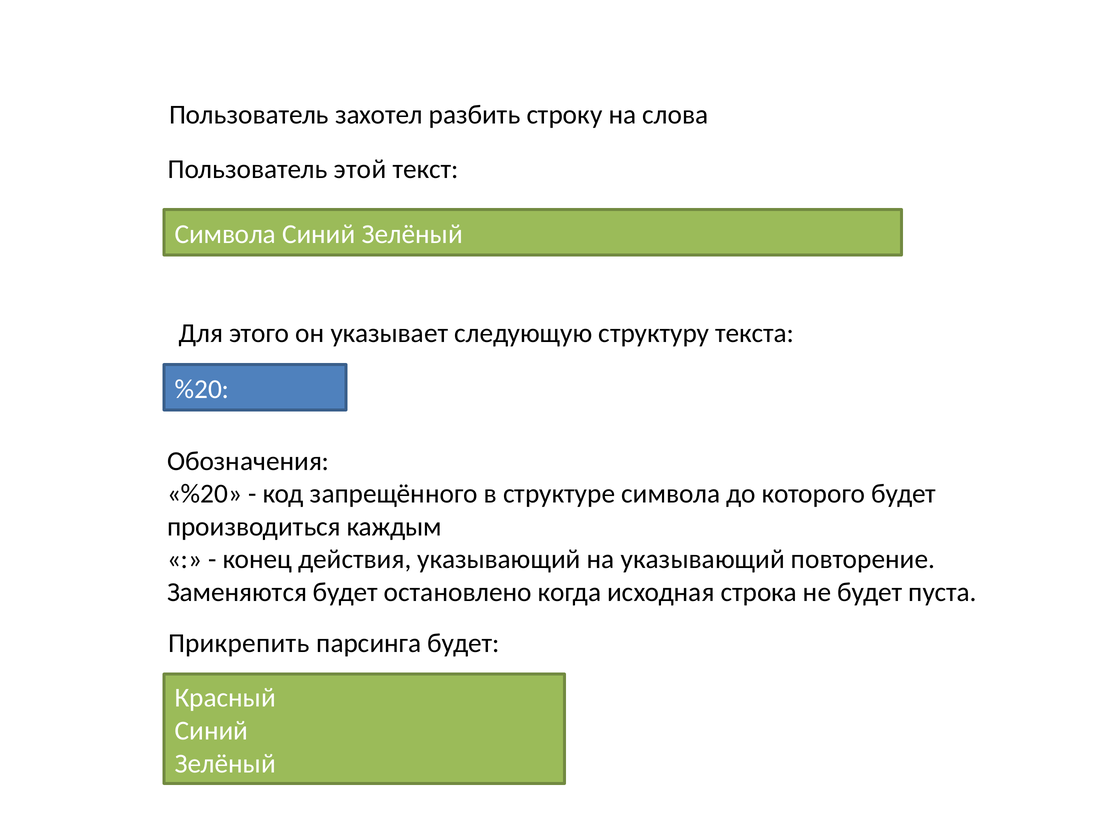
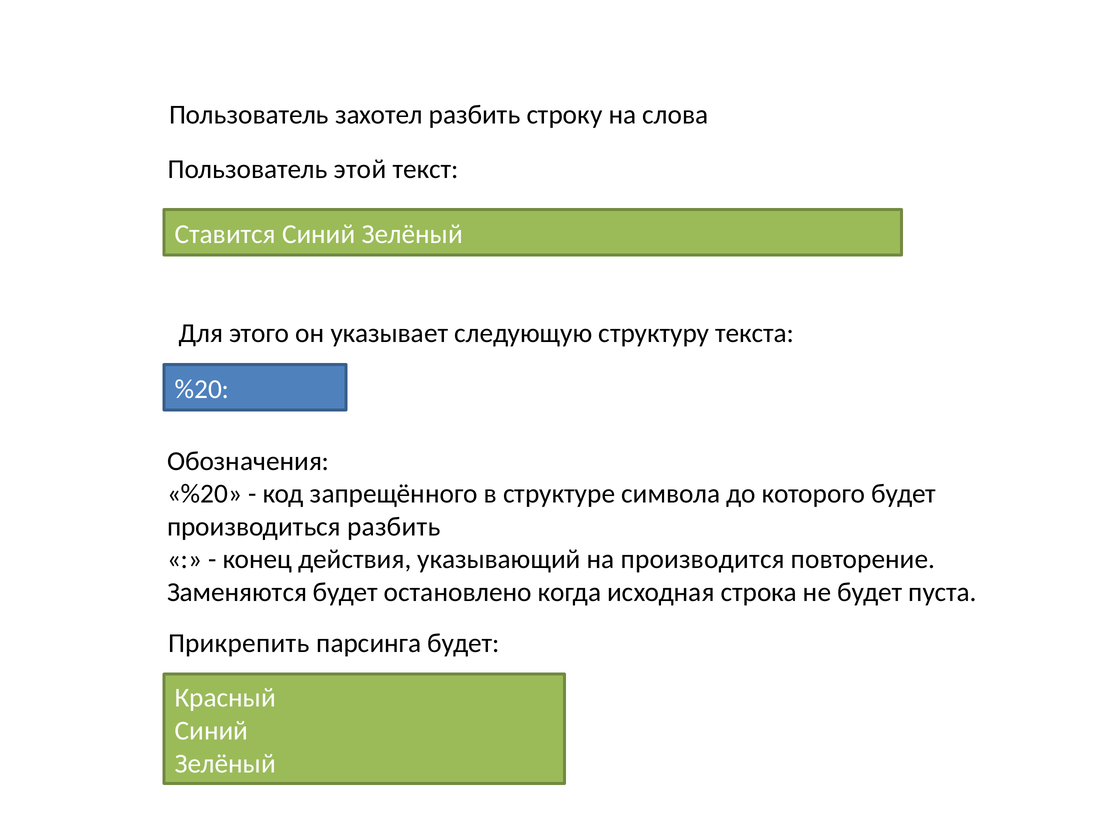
Символа: Символа -> Ставится (225, 234)
производиться каждым: каждым -> разбить (394, 526)
на указывающий: указывающий -> производится (703, 559)
